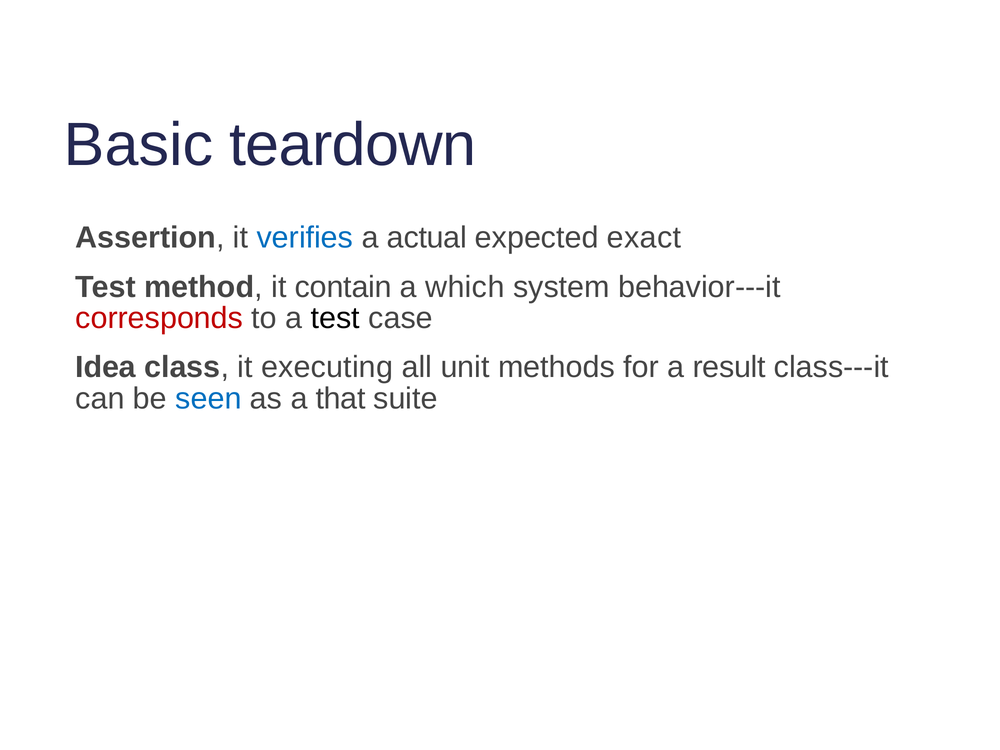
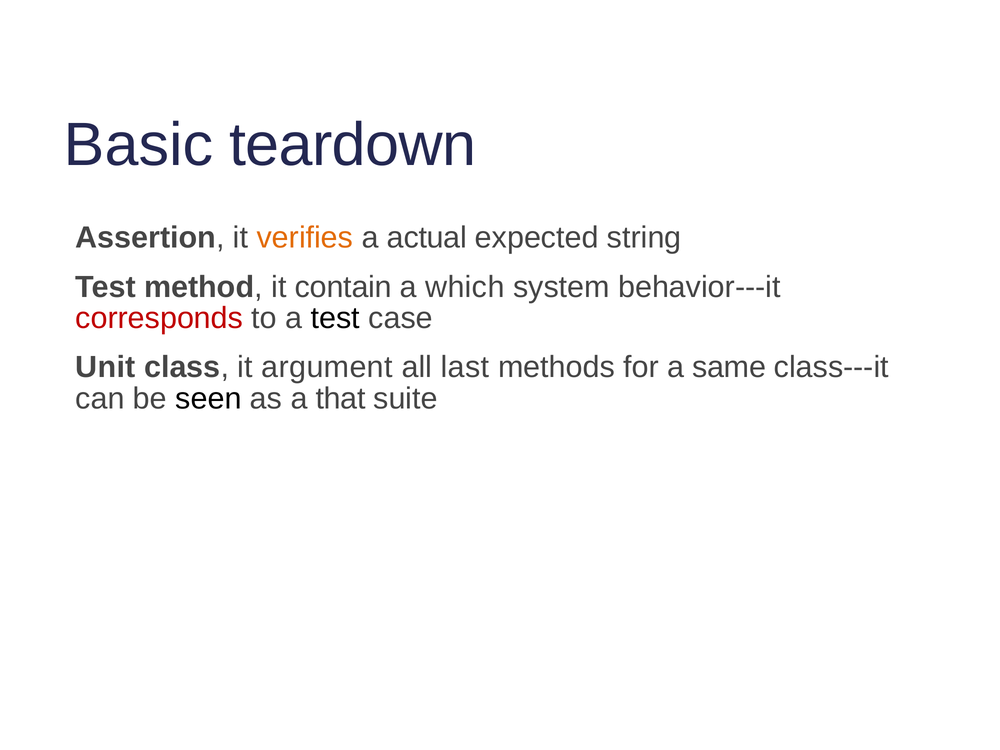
verifies colour: blue -> orange (305, 238)
exact: exact -> string (644, 238)
Idea: Idea -> Unit (106, 367)
executing: executing -> argument (327, 367)
unit: unit -> last (465, 367)
result: result -> same (729, 367)
seen colour: blue -> black (208, 399)
